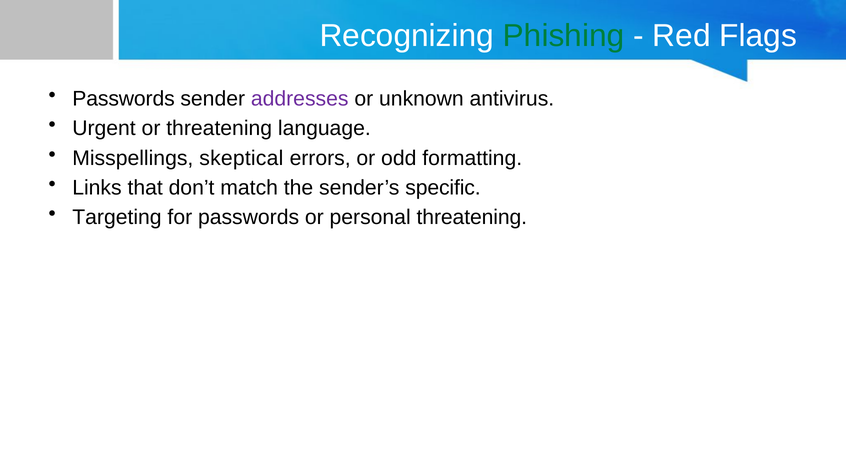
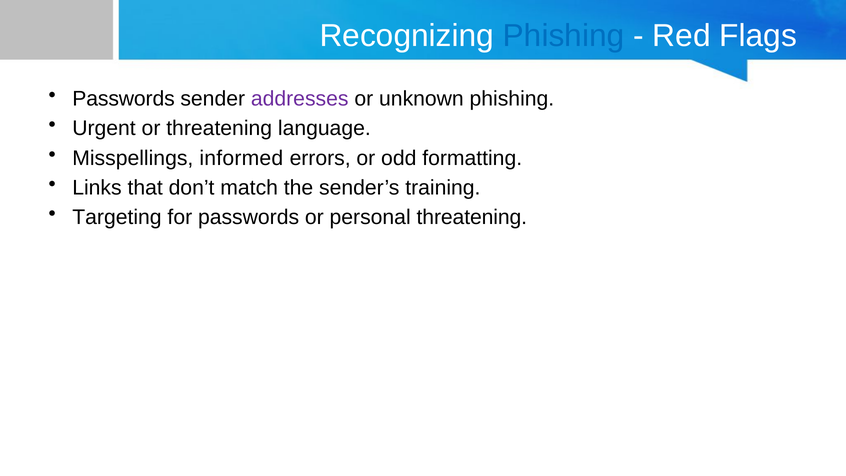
Phishing colour: green -> blue (564, 36)
unknown antivirus: antivirus -> phishing (512, 99)
skeptical: skeptical -> informed (241, 158)
specific: specific -> training (443, 188)
